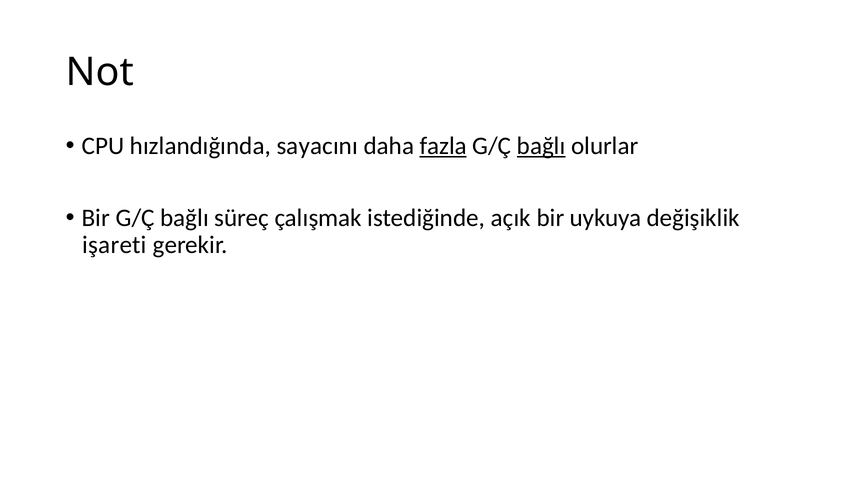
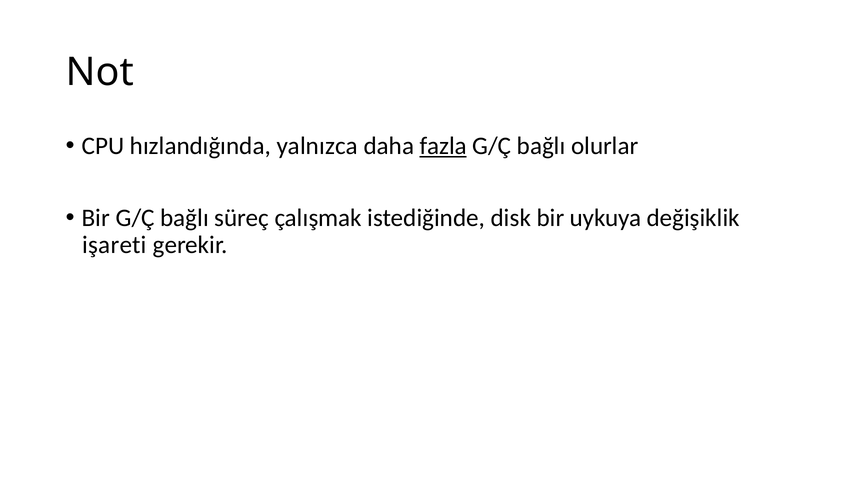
sayacını: sayacını -> yalnızca (317, 146)
bağlı underline: present -> none (541, 146)
açık: açık -> disk (511, 218)
